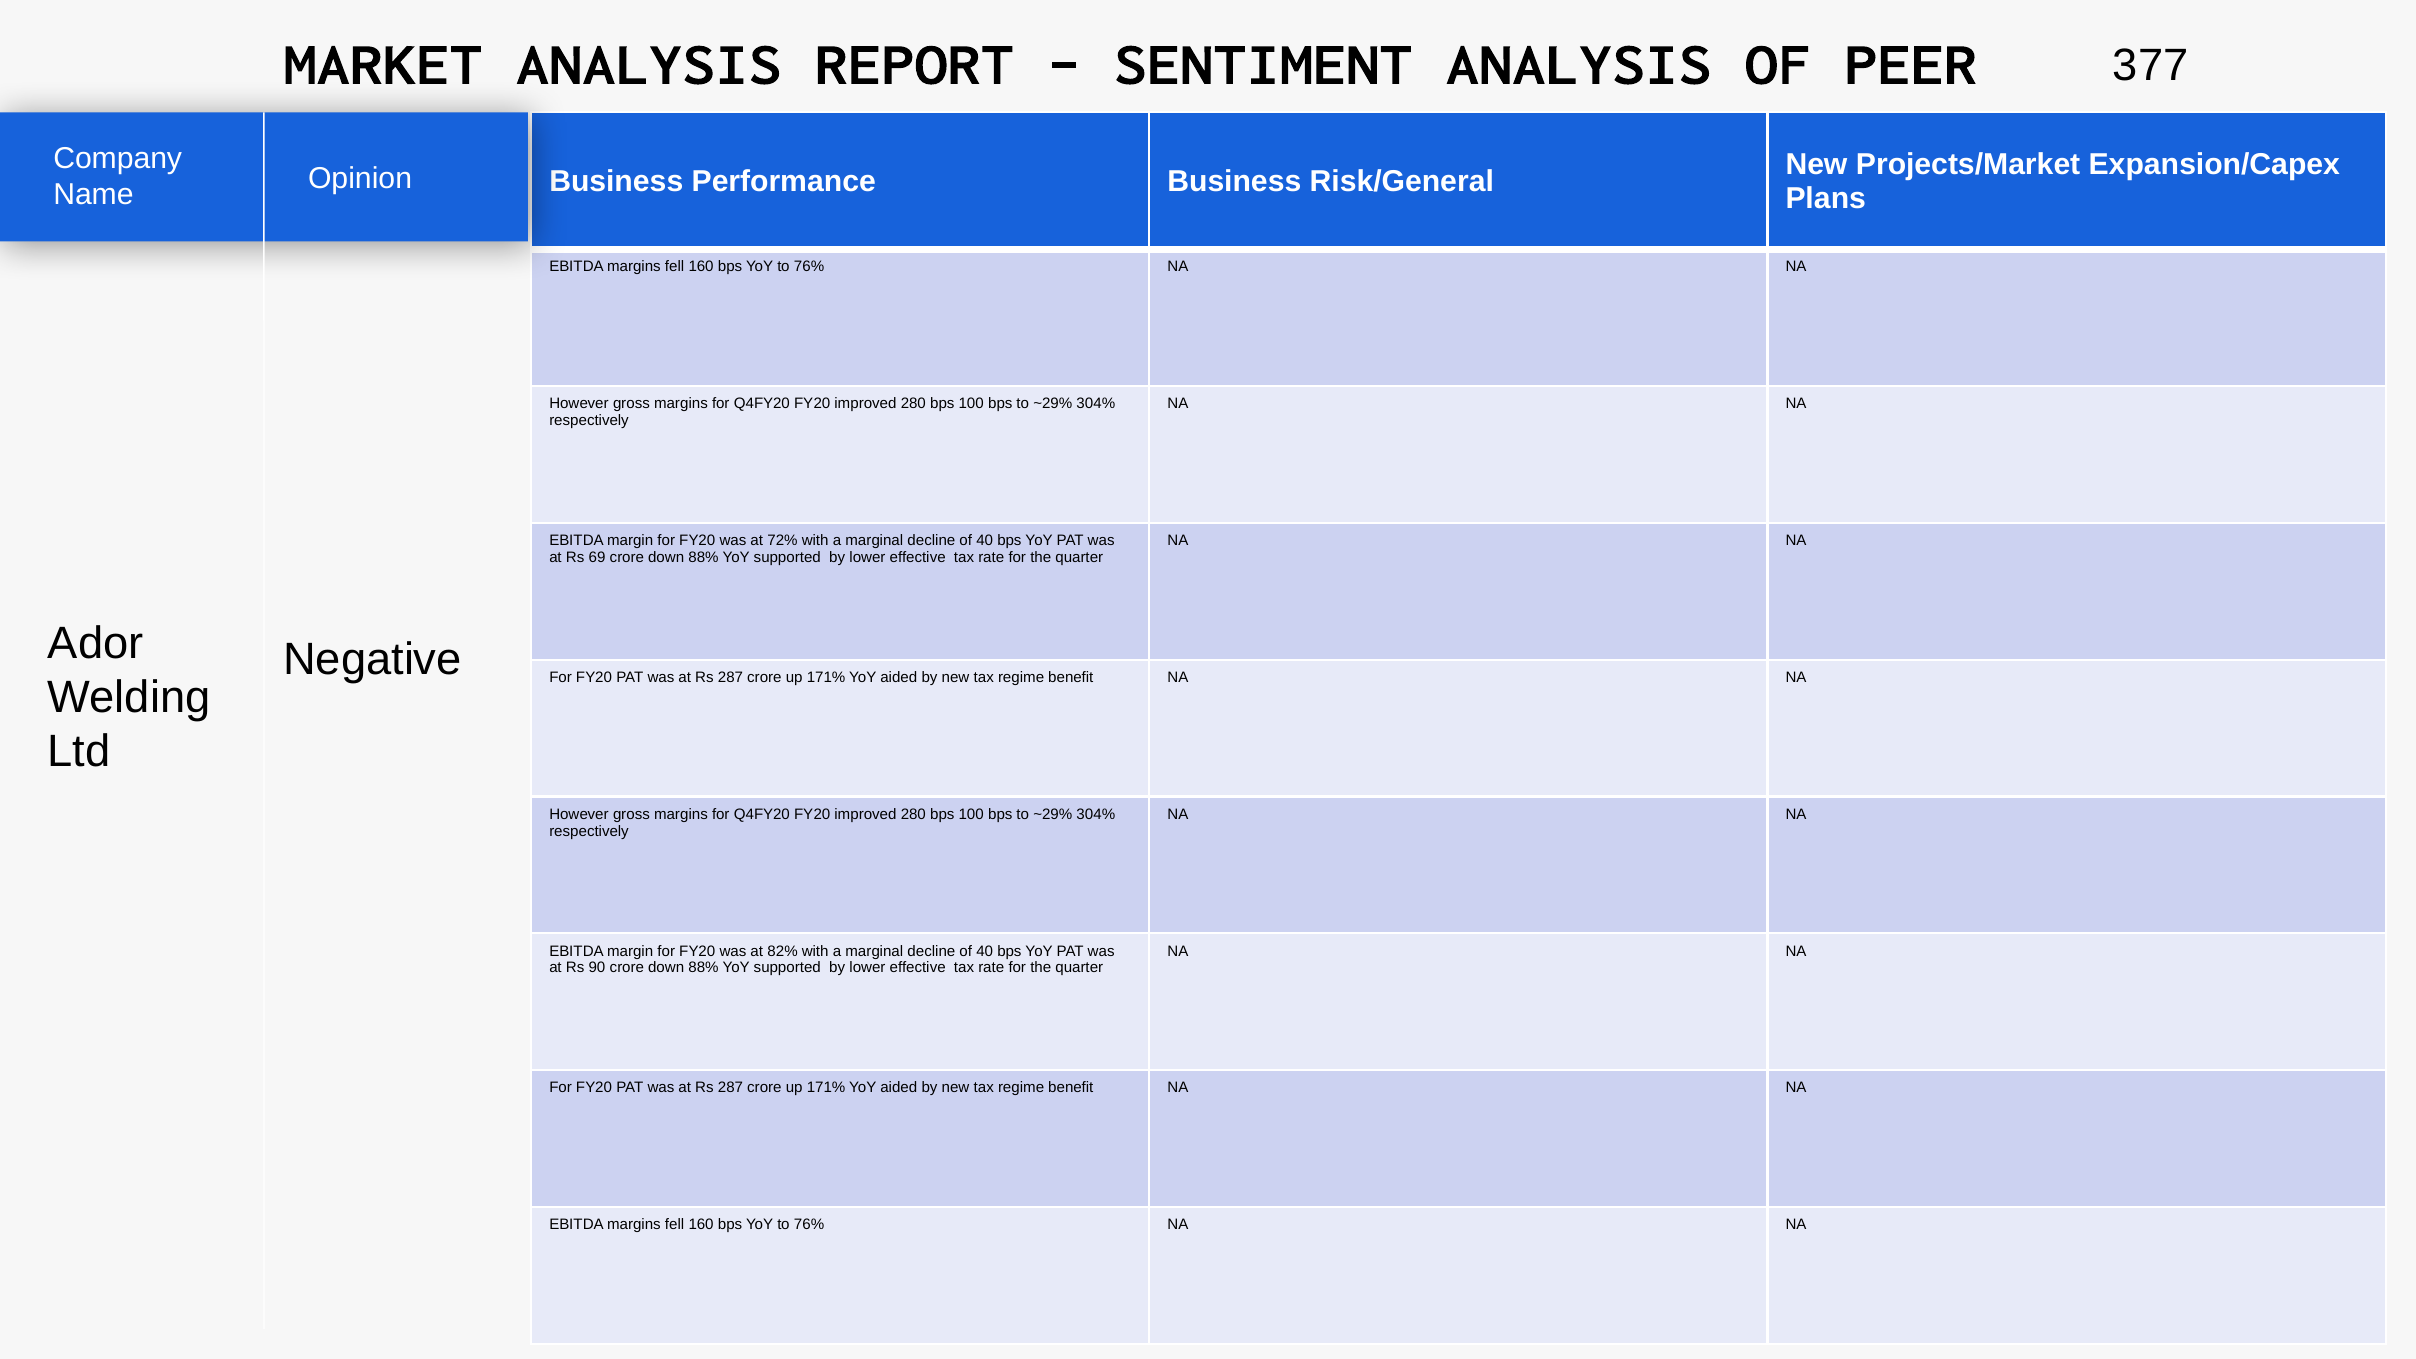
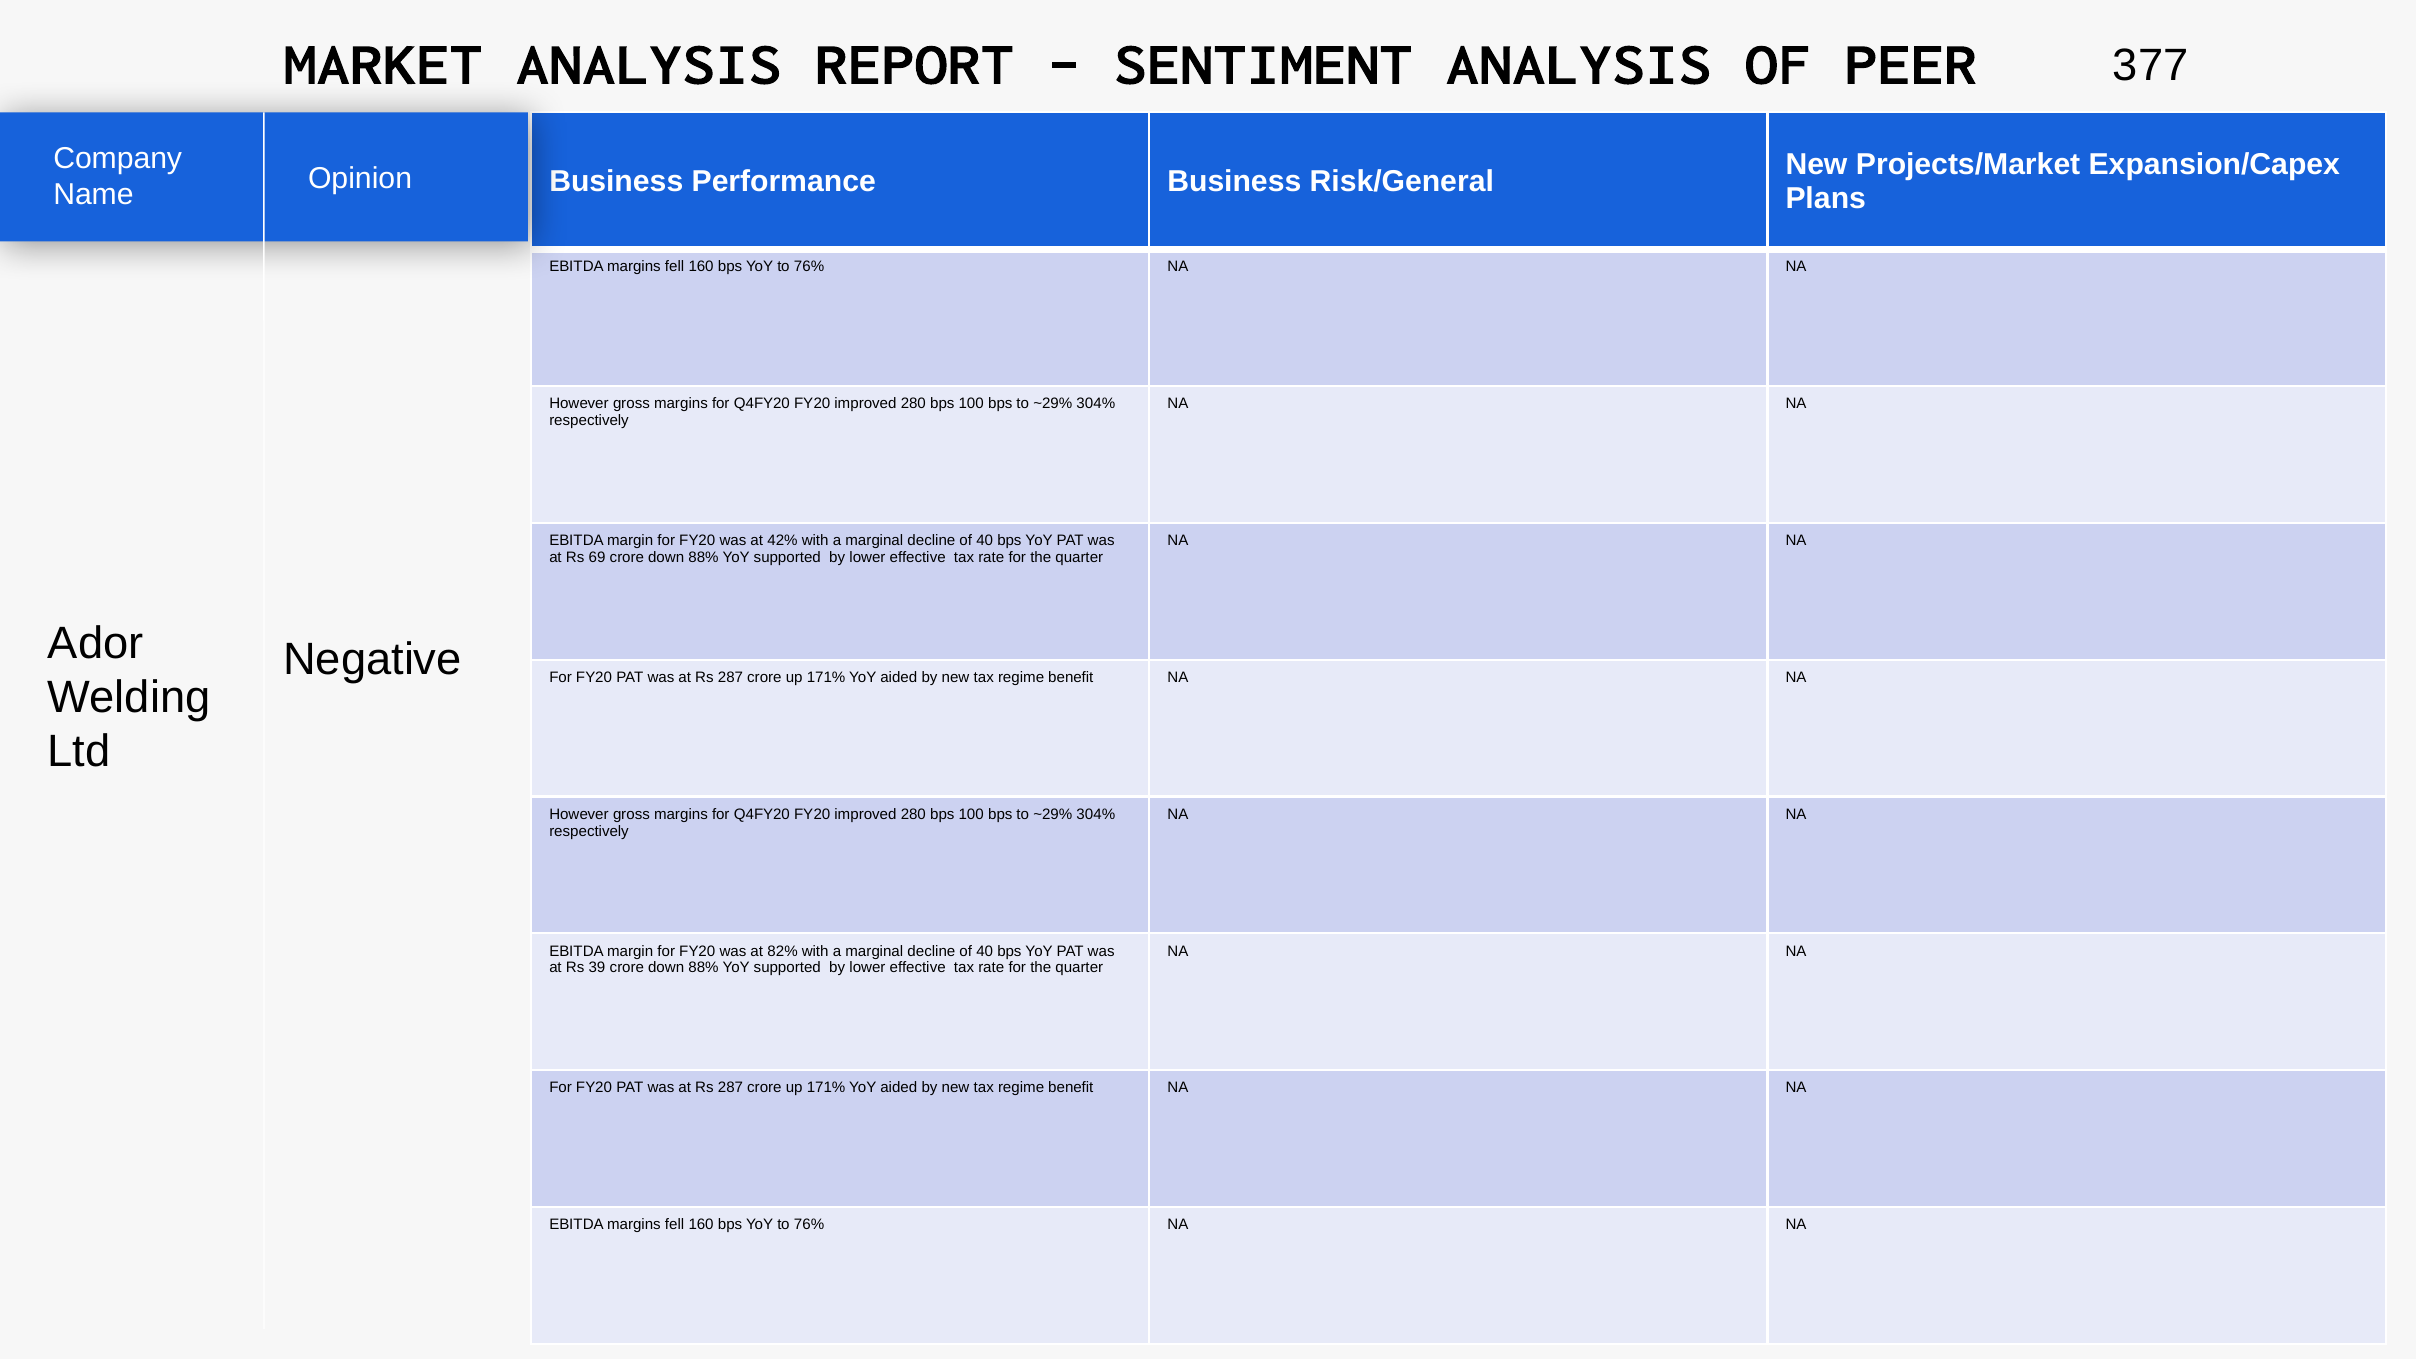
72%: 72% -> 42% (782, 541)
90: 90 -> 39 (597, 968)
